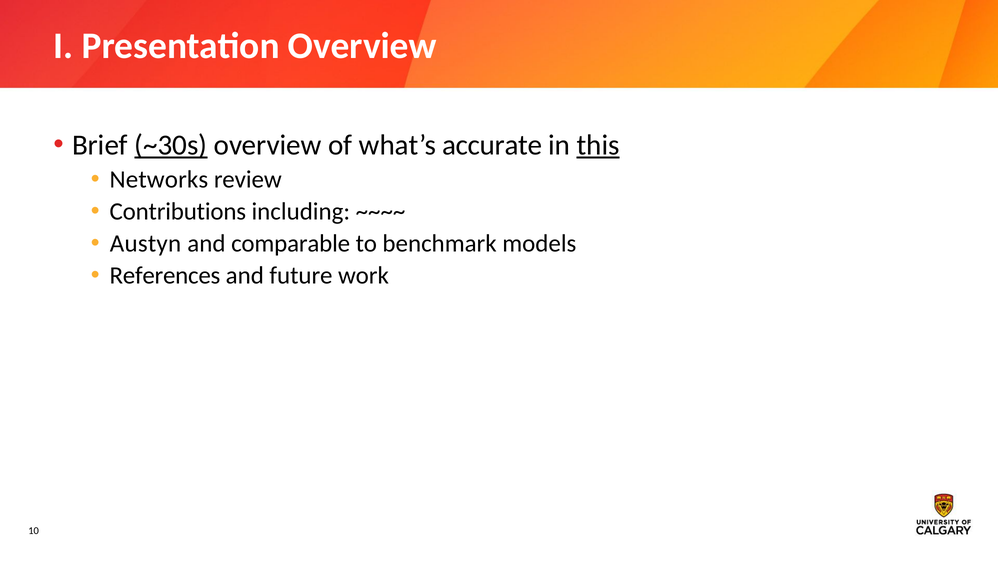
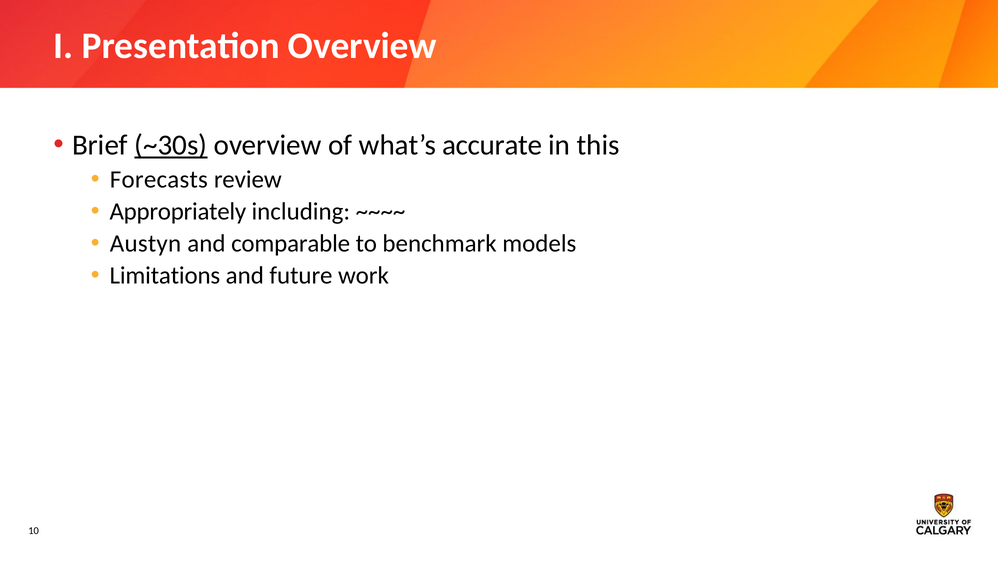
this underline: present -> none (598, 145)
Networks: Networks -> Forecasts (159, 180)
Contributions: Contributions -> Appropriately (178, 212)
References: References -> Limitations (165, 276)
